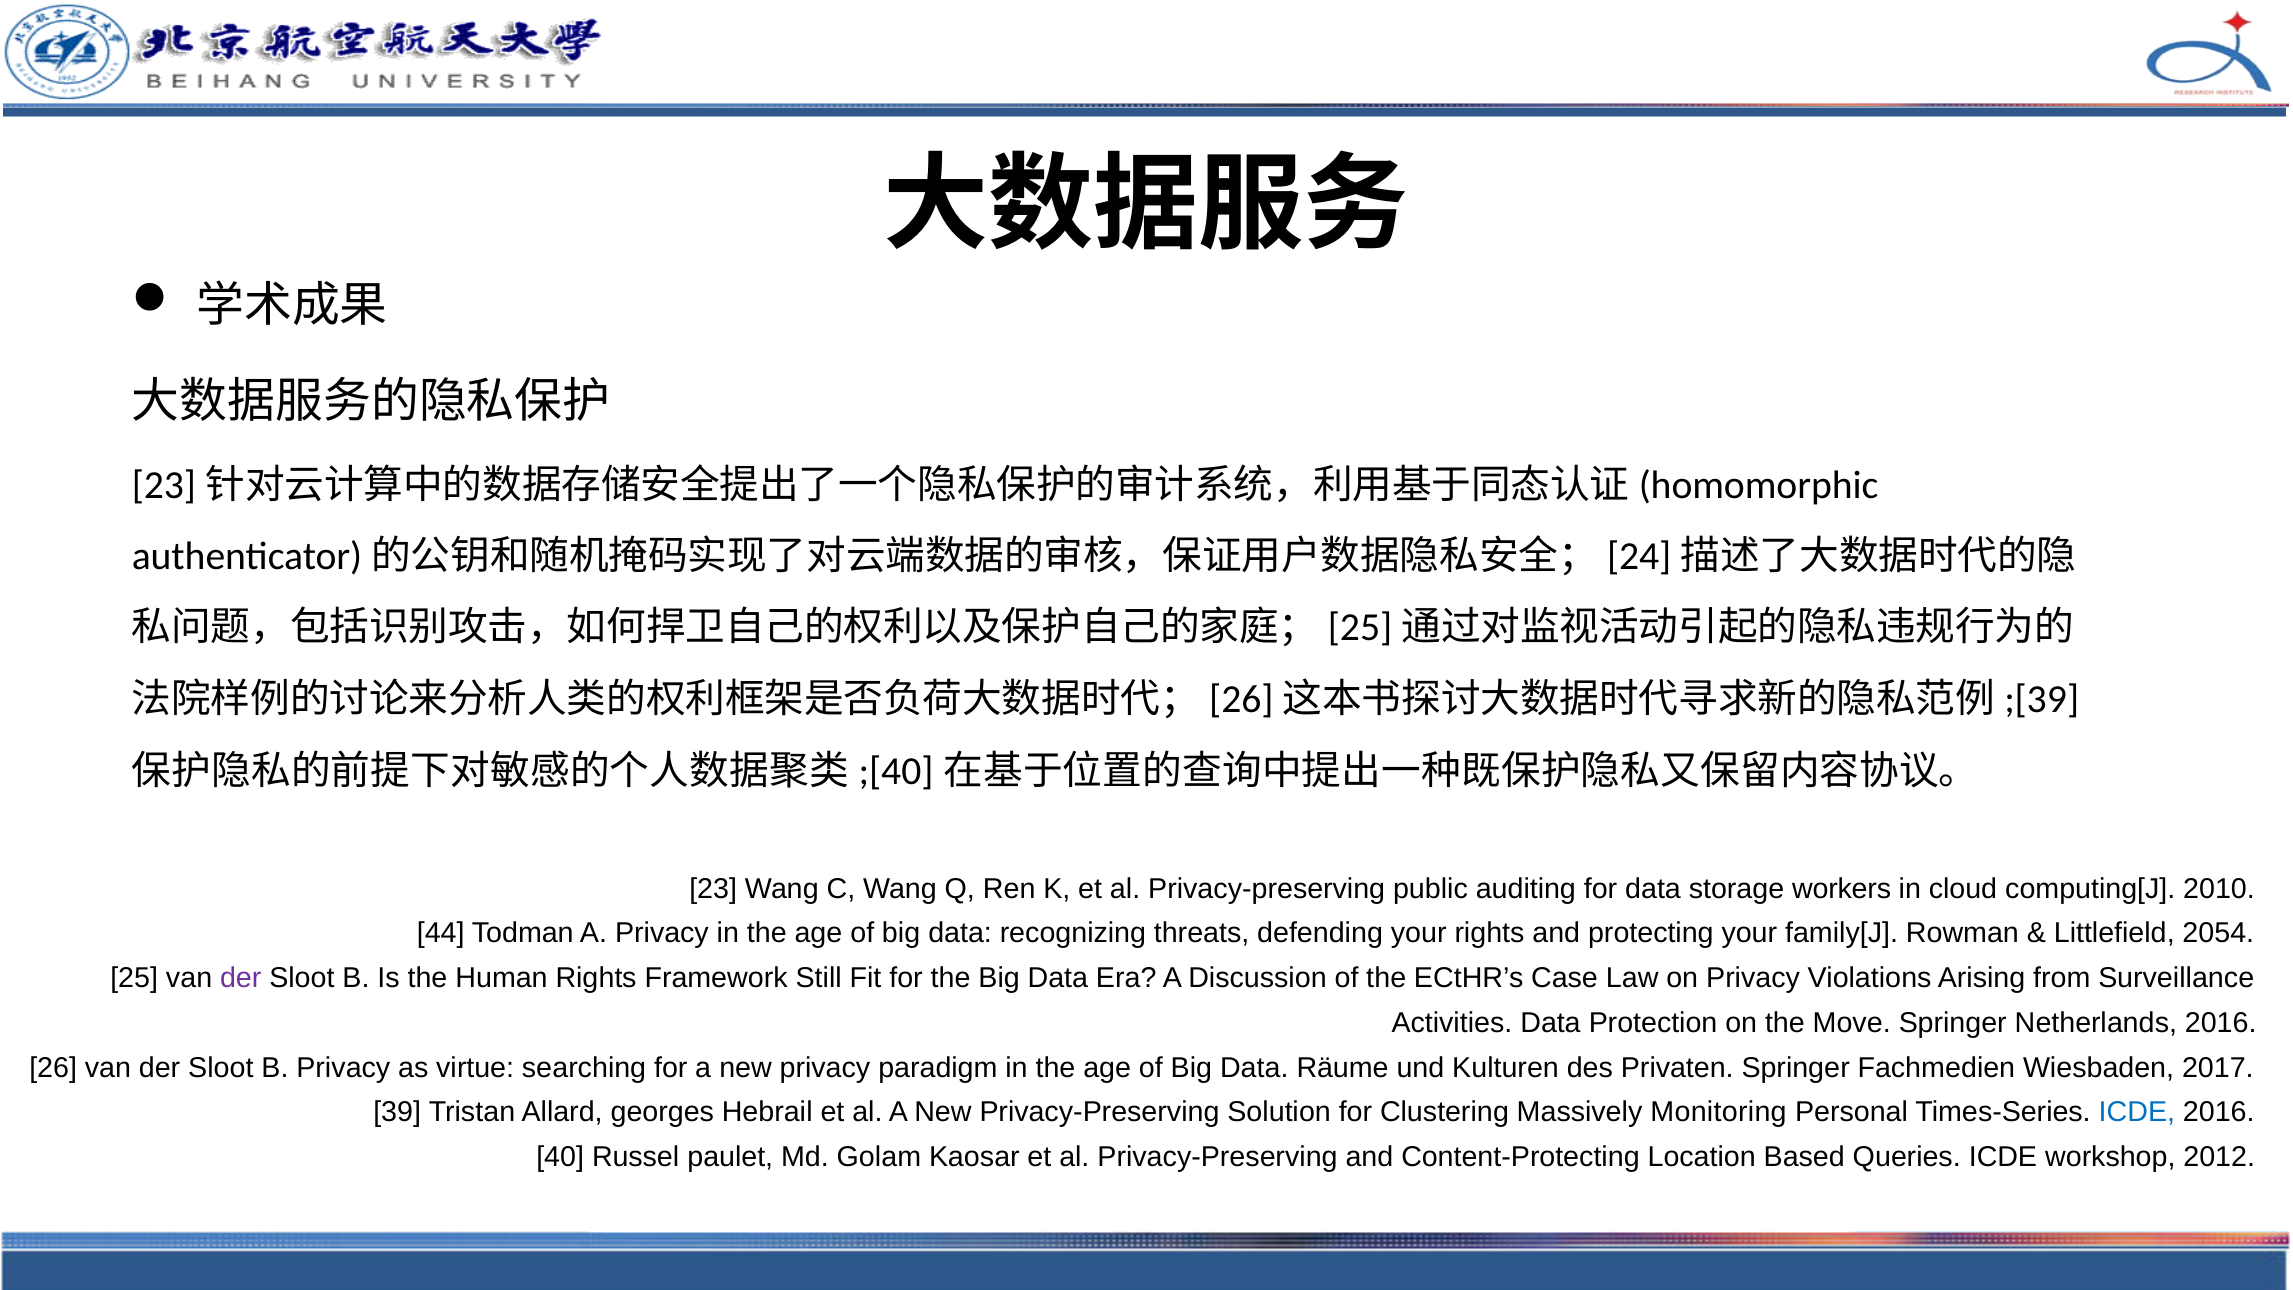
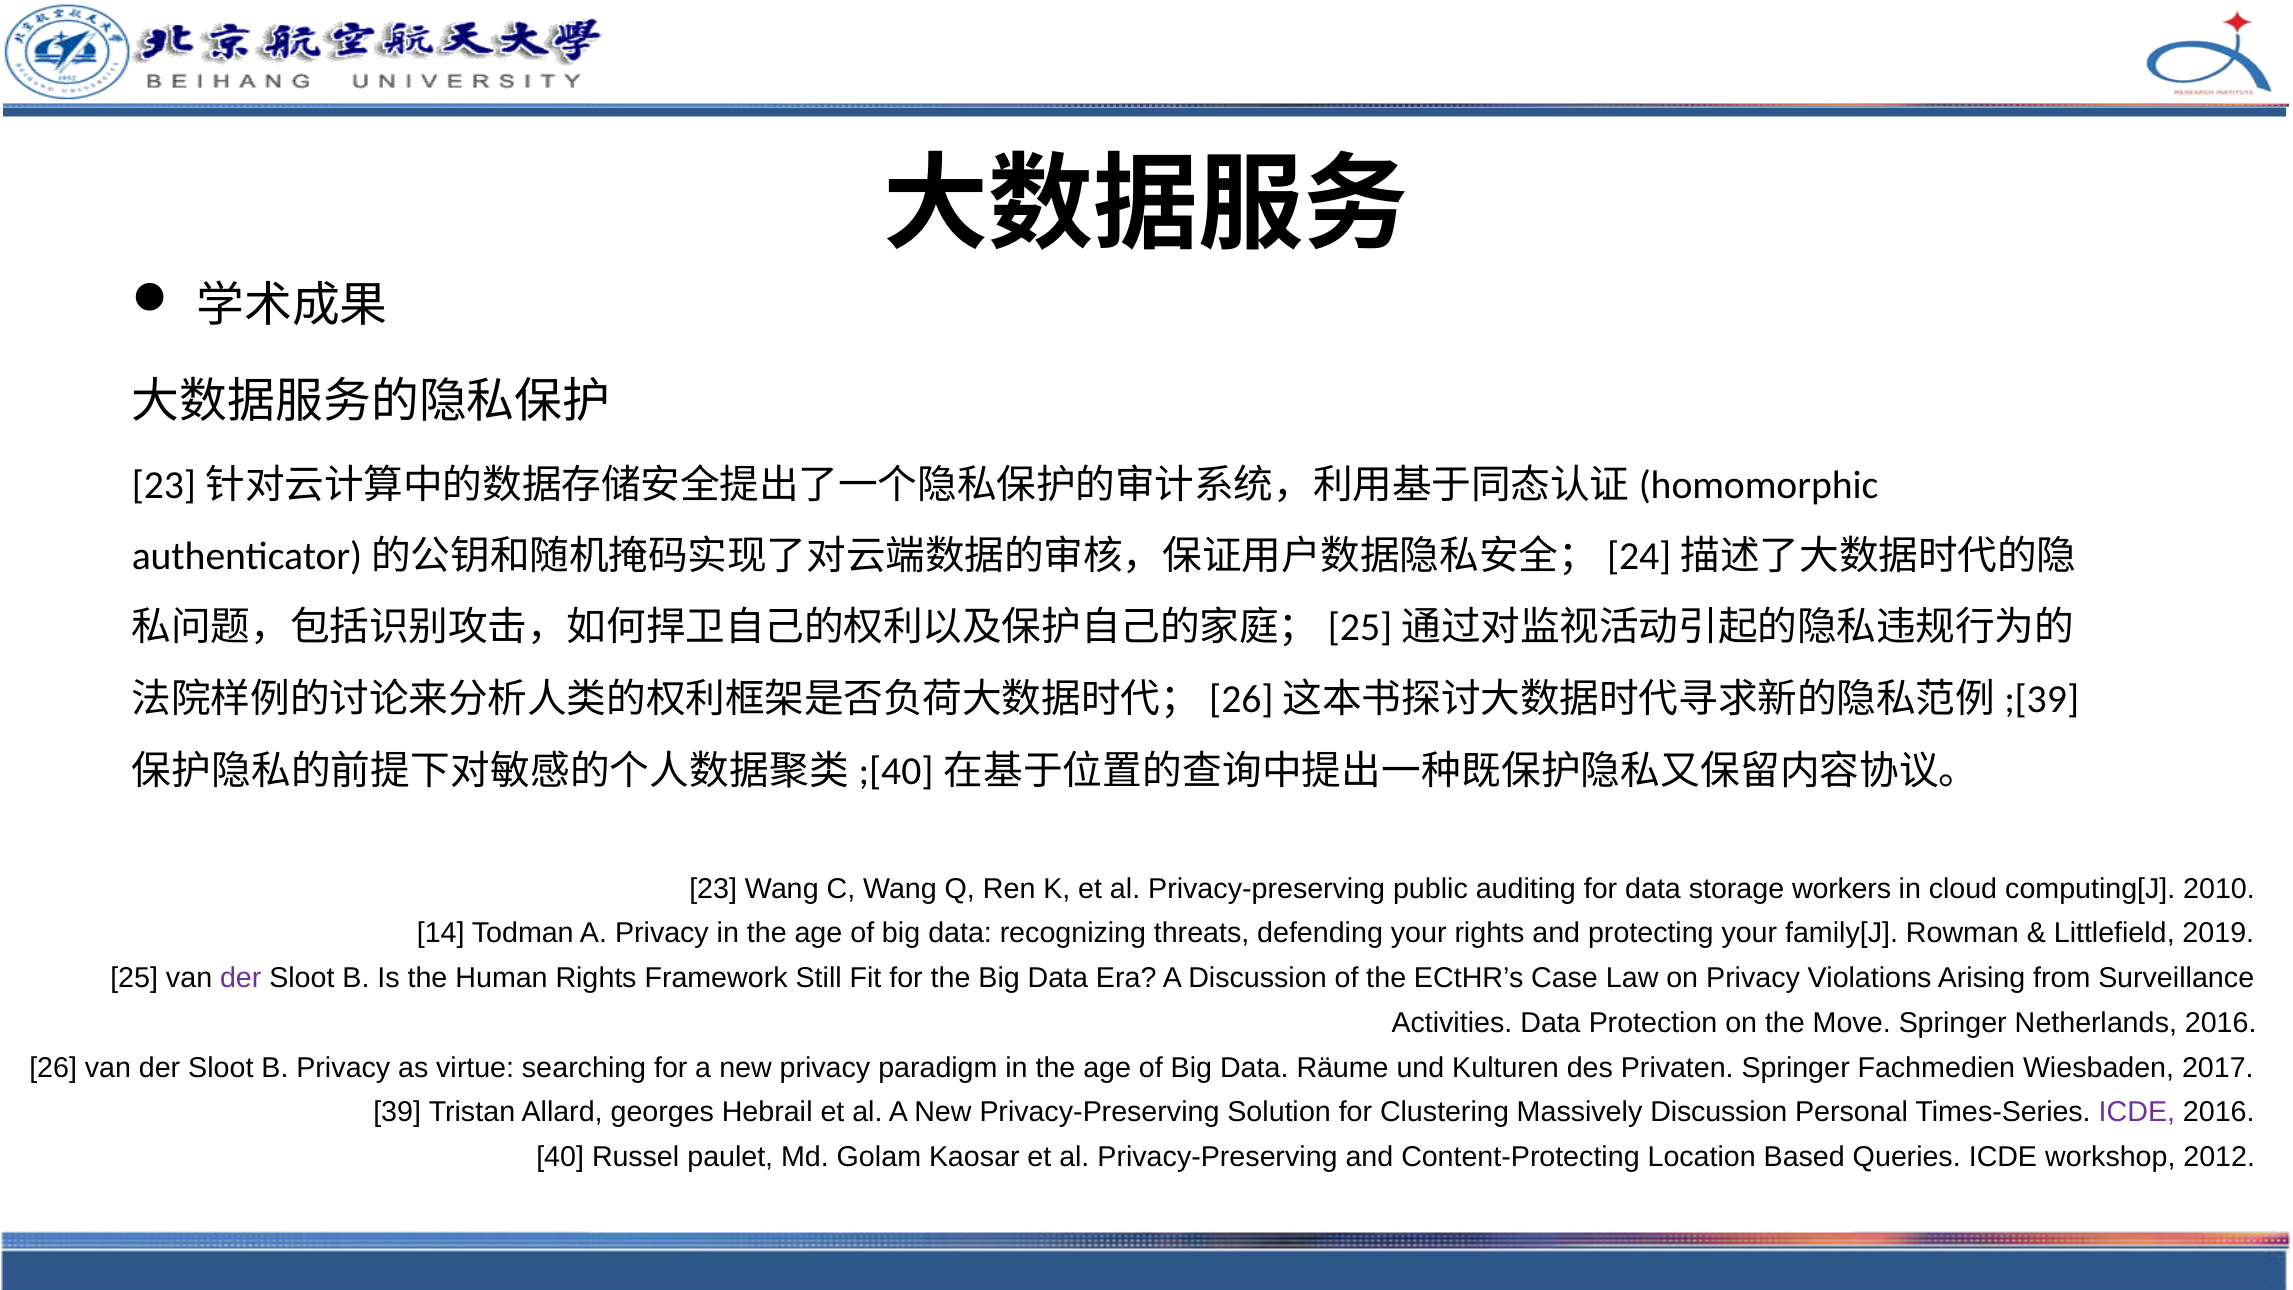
44: 44 -> 14 (441, 933)
2054: 2054 -> 2019 (2218, 933)
Massively Monitoring: Monitoring -> Discussion (1719, 1112)
ICDE colour: blue -> purple (2137, 1112)
